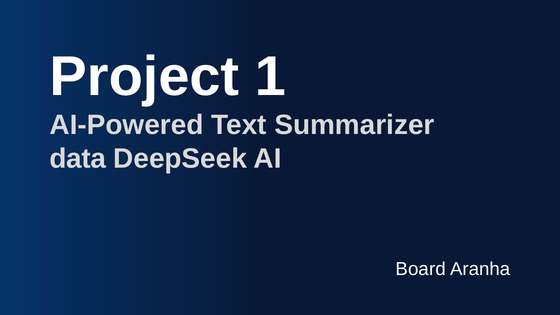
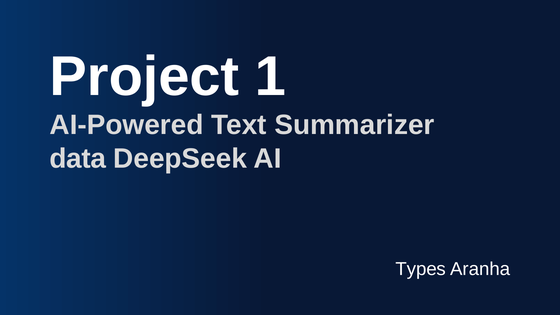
Board: Board -> Types (421, 269)
